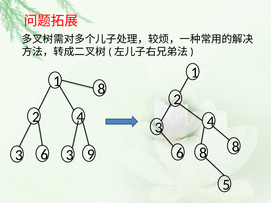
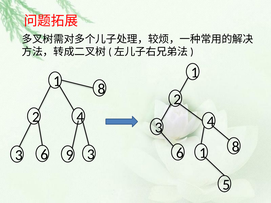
6 8: 8 -> 1 (203, 153)
6 3: 3 -> 9 (70, 155)
3 9: 9 -> 3 (91, 154)
